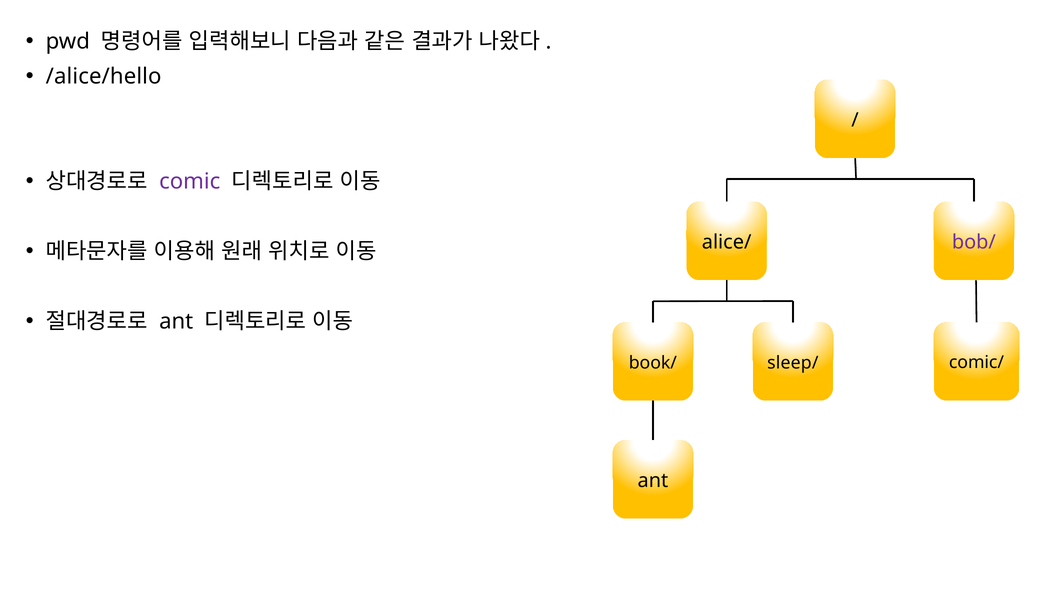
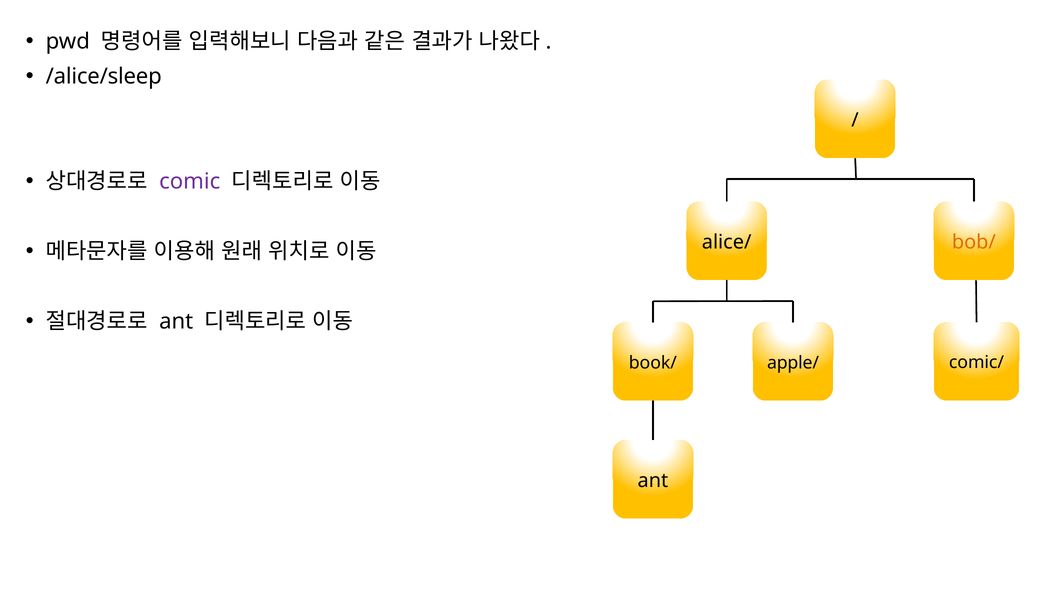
/alice/hello: /alice/hello -> /alice/sleep (104, 76)
bob/ colour: purple -> orange (974, 242)
sleep/: sleep/ -> apple/ (793, 363)
